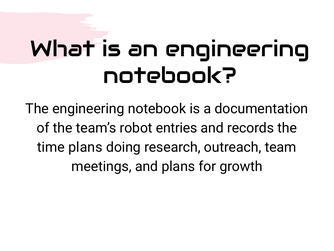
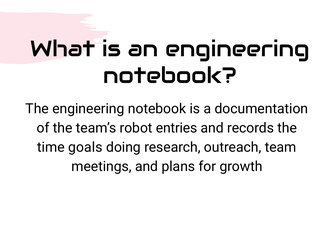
time plans: plans -> goals (85, 147)
